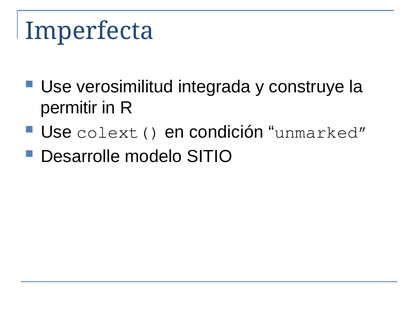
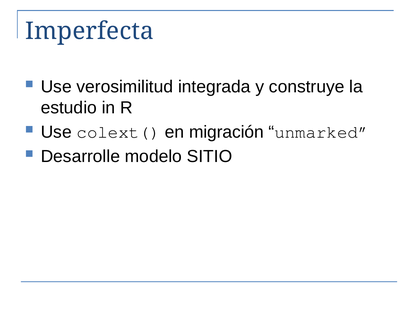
permitir: permitir -> estudio (69, 108)
condición: condición -> migración (226, 132)
